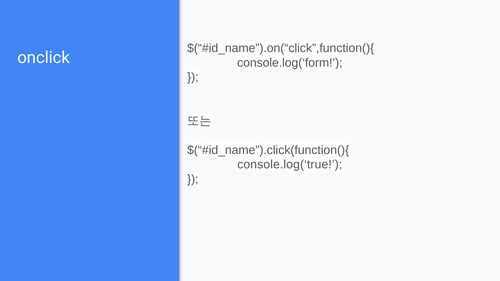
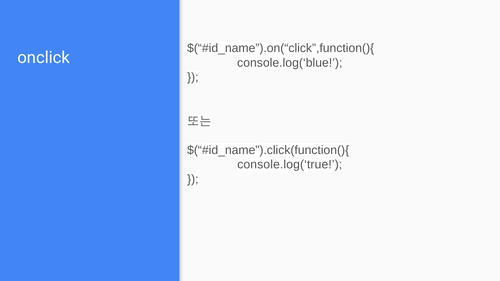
console.log(‘form: console.log(‘form -> console.log(‘blue (290, 63)
